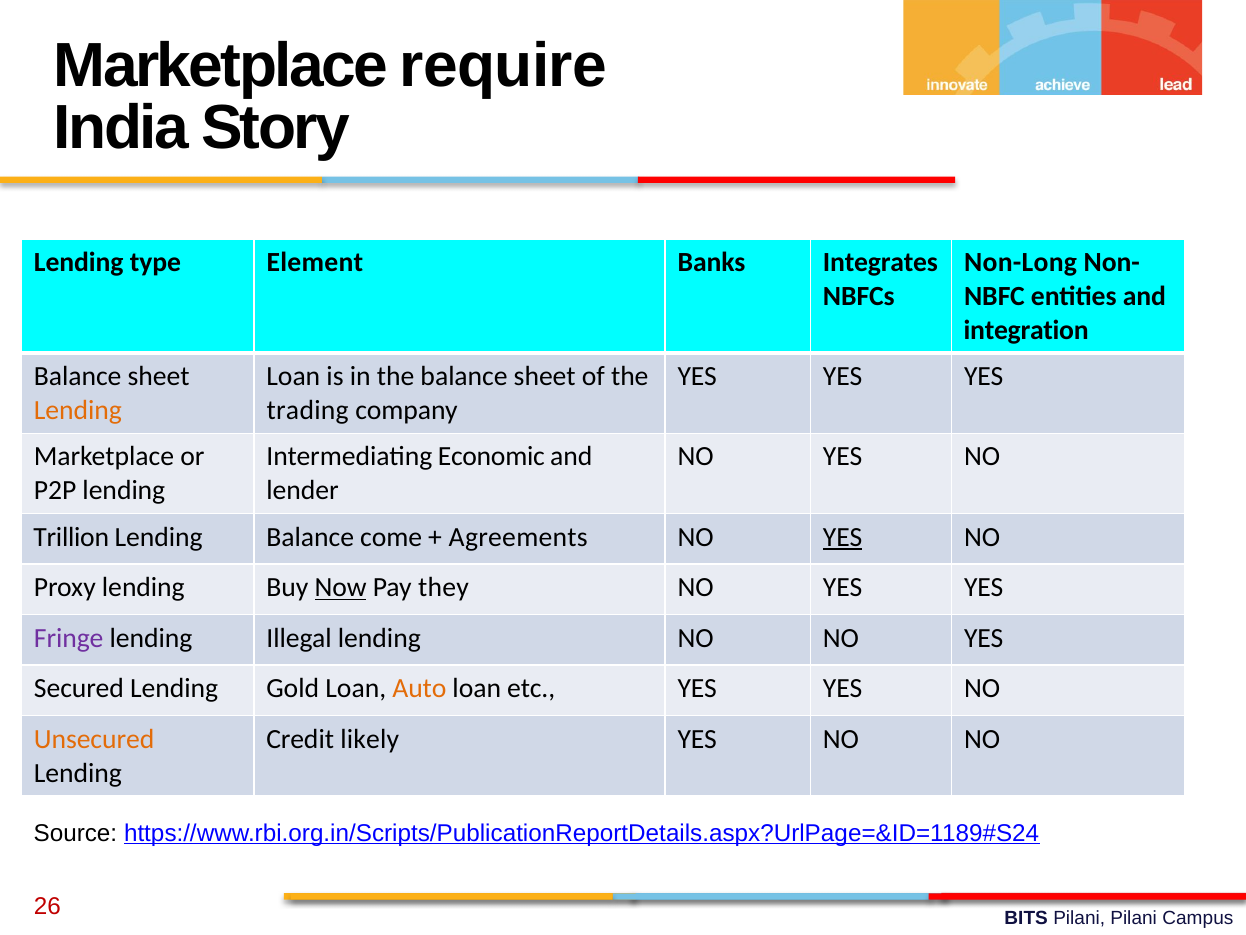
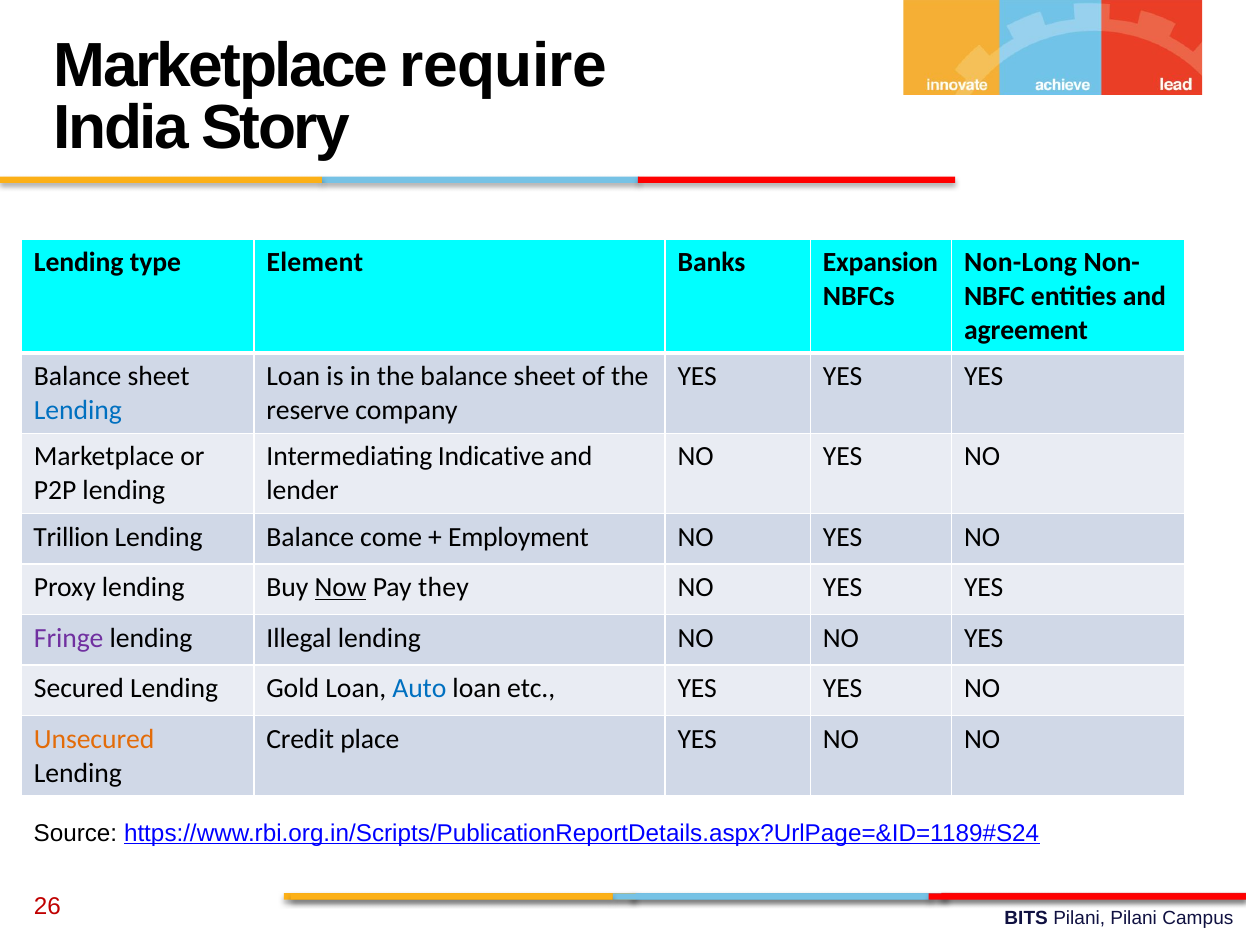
Integrates: Integrates -> Expansion (881, 262)
integration: integration -> agreement (1026, 330)
Lending colour: orange -> blue (78, 410)
trading: trading -> reserve (308, 410)
Economic: Economic -> Indicative (491, 457)
Agreements: Agreements -> Employment (519, 537)
YES underline: present -> none (843, 537)
Auto colour: orange -> blue (419, 688)
likely: likely -> place (370, 739)
